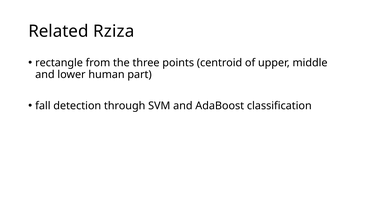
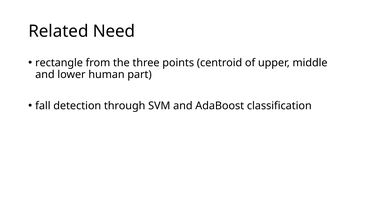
Rziza: Rziza -> Need (114, 31)
